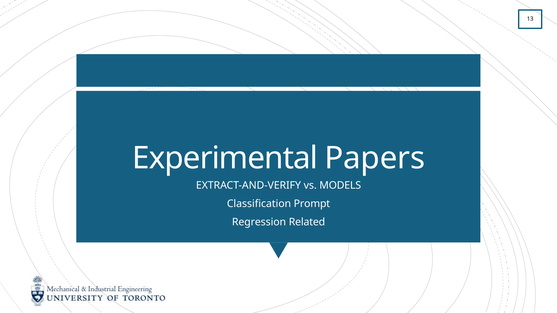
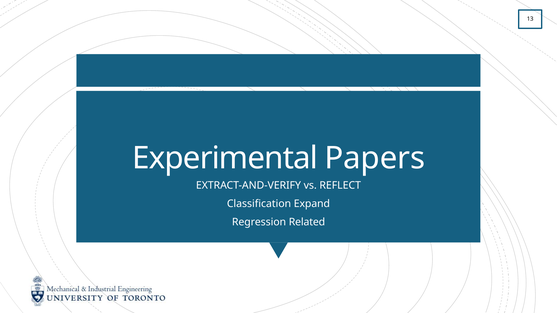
MODELS: MODELS -> REFLECT (340, 185)
Prompt: Prompt -> Expand (312, 204)
